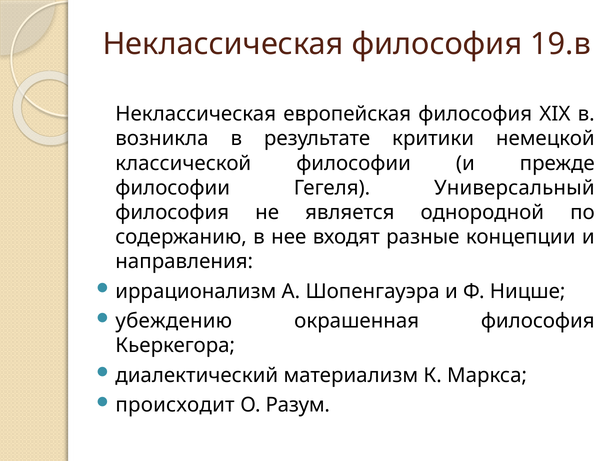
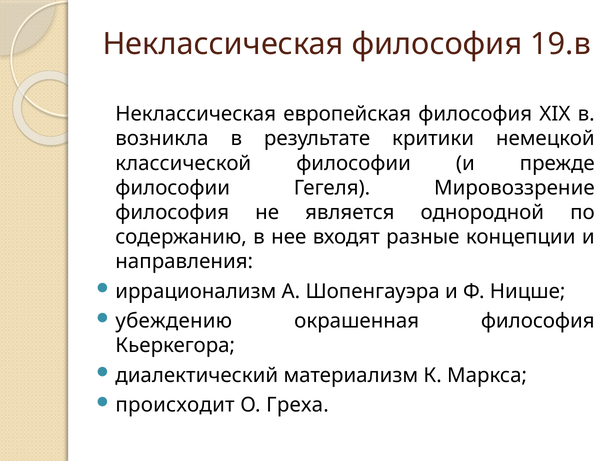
Универсальный: Универсальный -> Мировоззрение (514, 188)
Разум: Разум -> Греха (298, 405)
